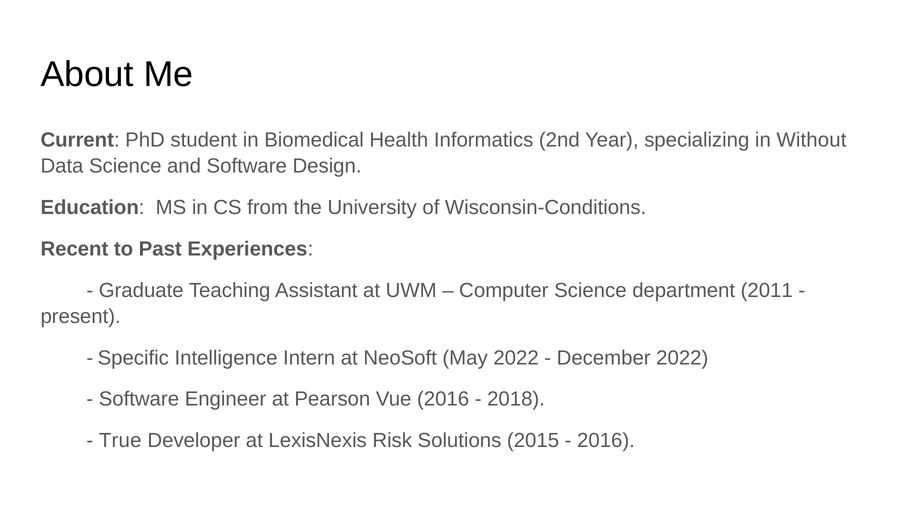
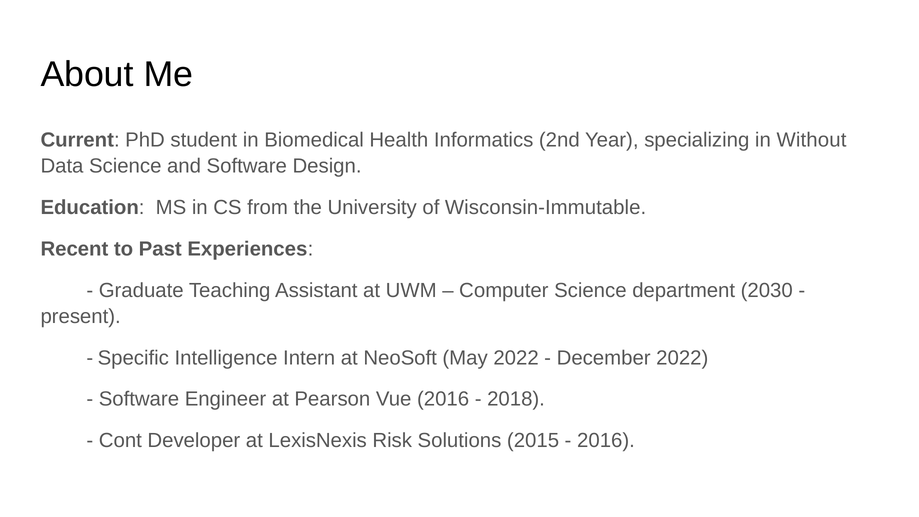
Wisconsin-Conditions: Wisconsin-Conditions -> Wisconsin-Immutable (546, 208)
2011: 2011 -> 2030 (767, 290)
True: True -> Cont (120, 441)
